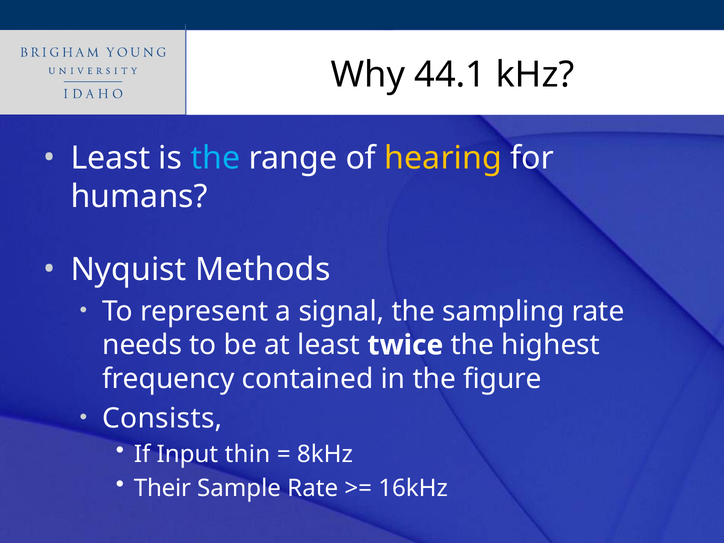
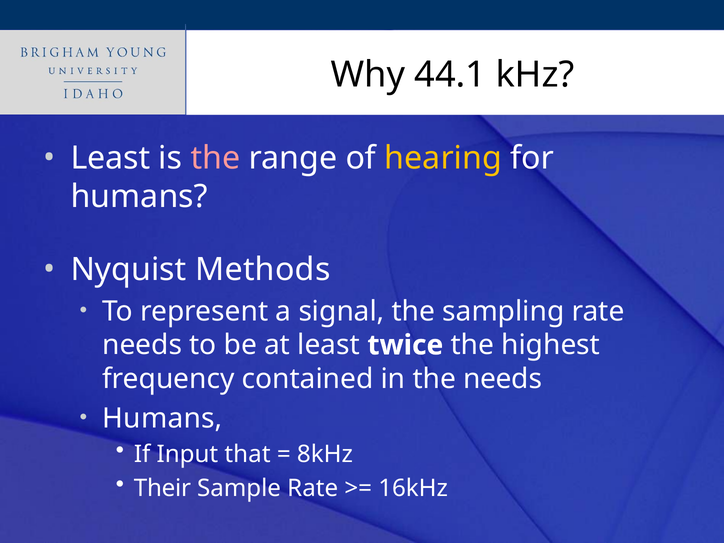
the colour: light blue -> pink (215, 158)
the figure: figure -> needs (503, 379)
Consists: Consists -> Humans (162, 418)
thin: thin -> that (247, 454)
